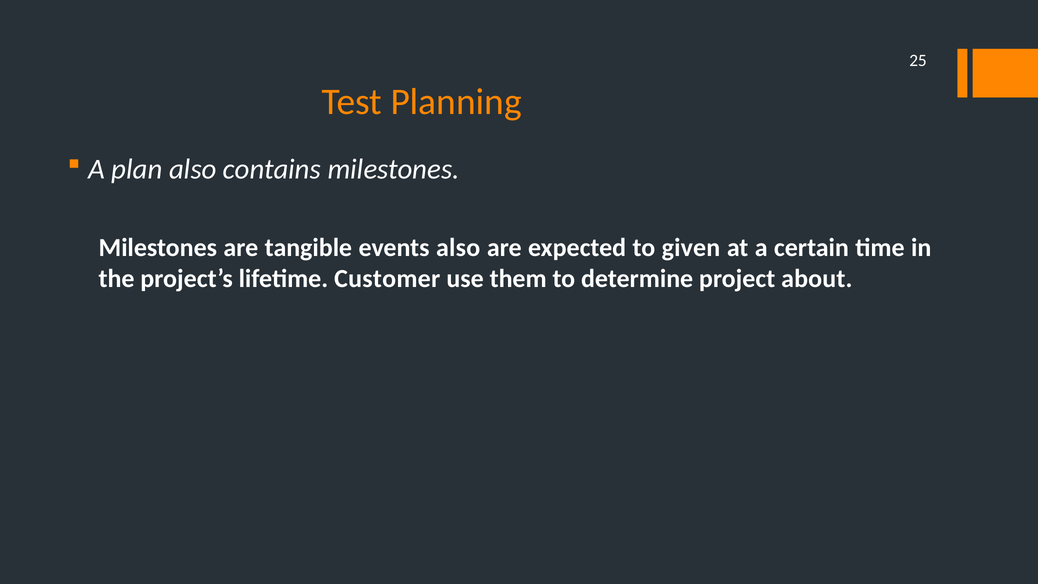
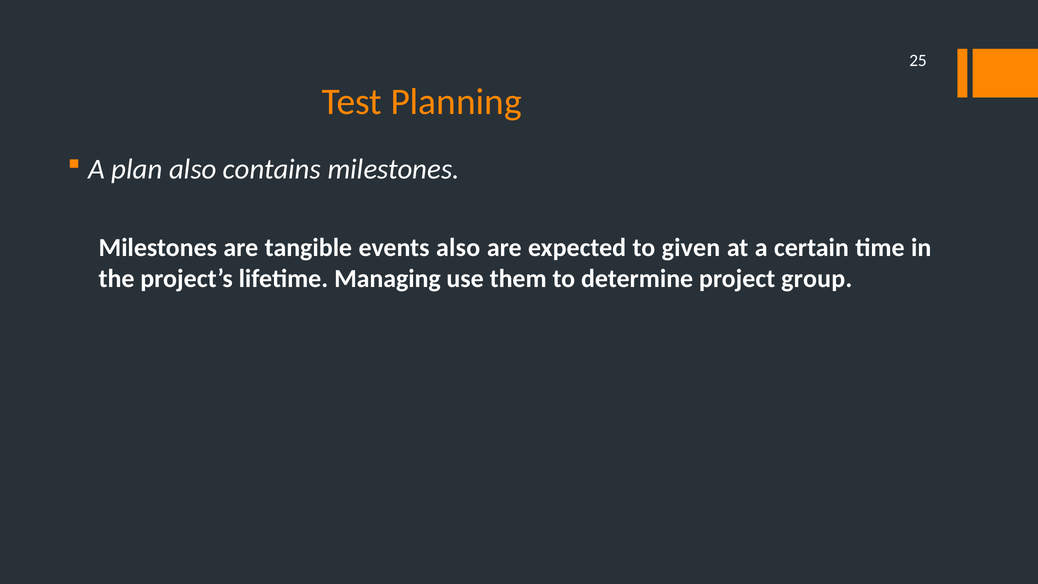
Customer: Customer -> Managing (387, 279)
about: about -> group (817, 279)
